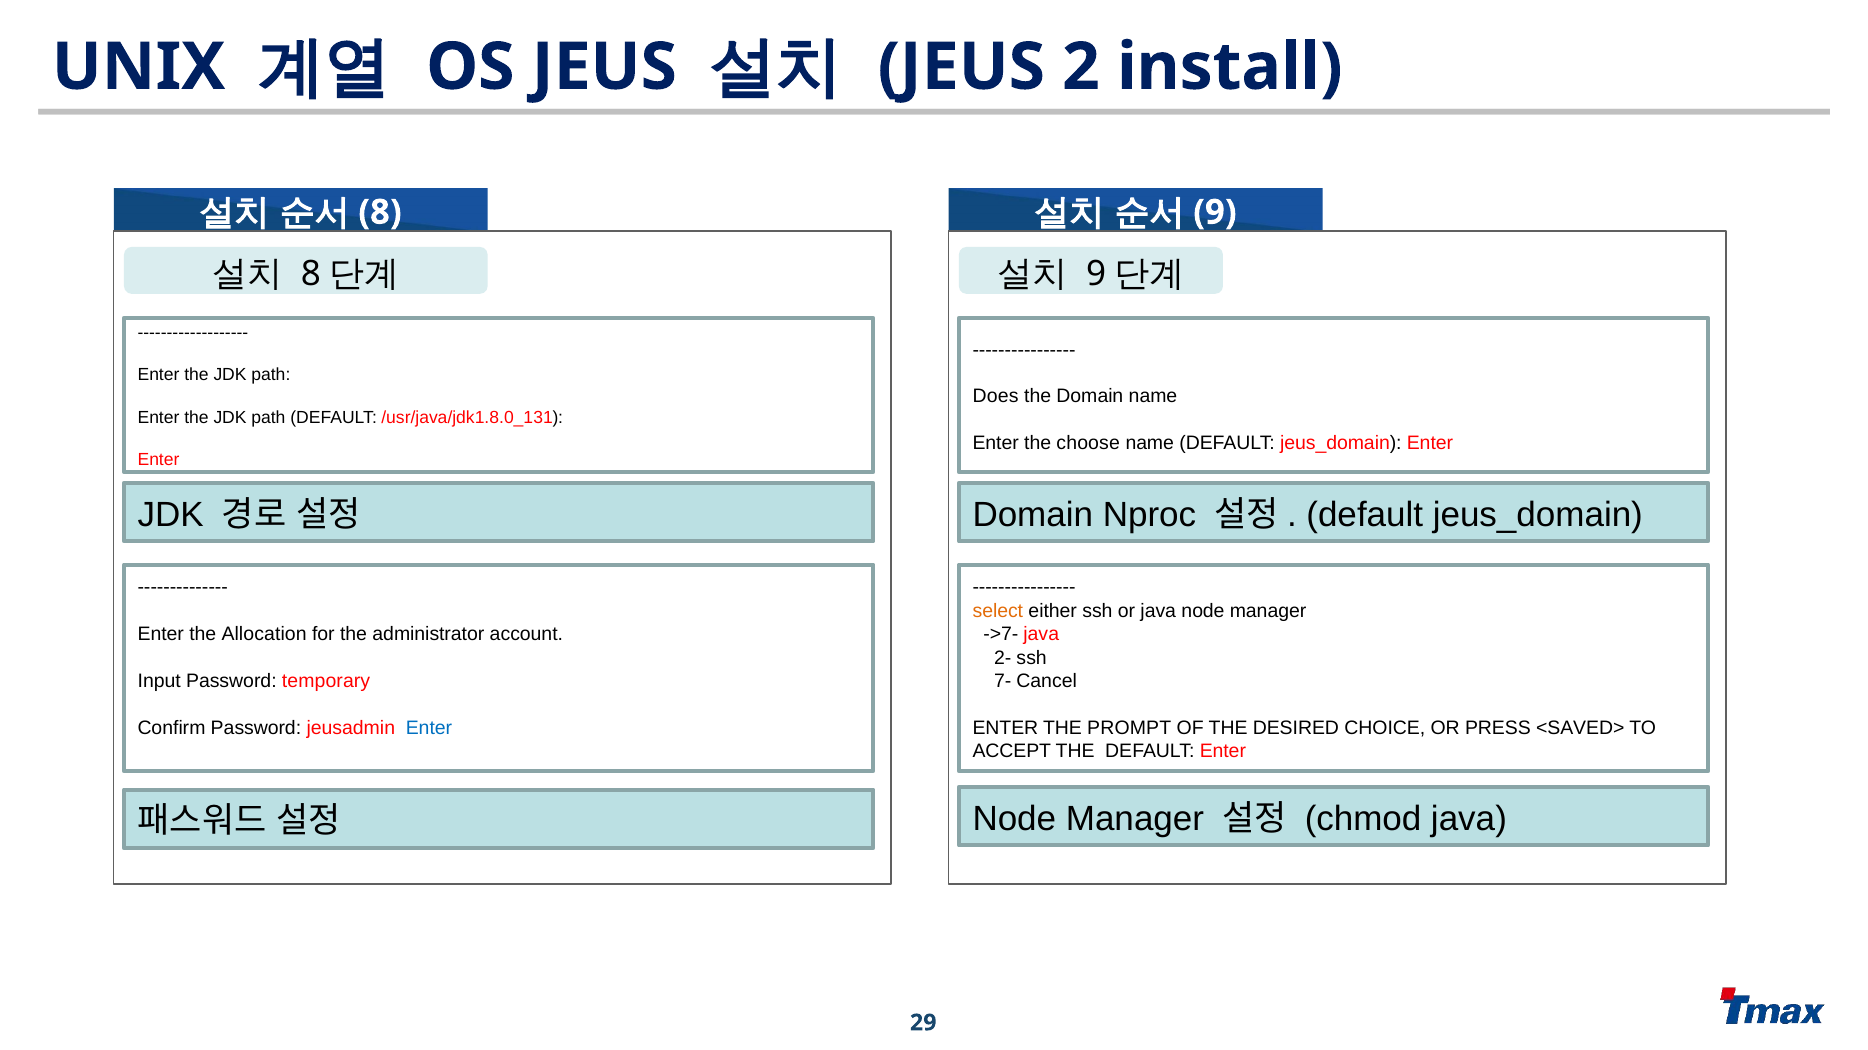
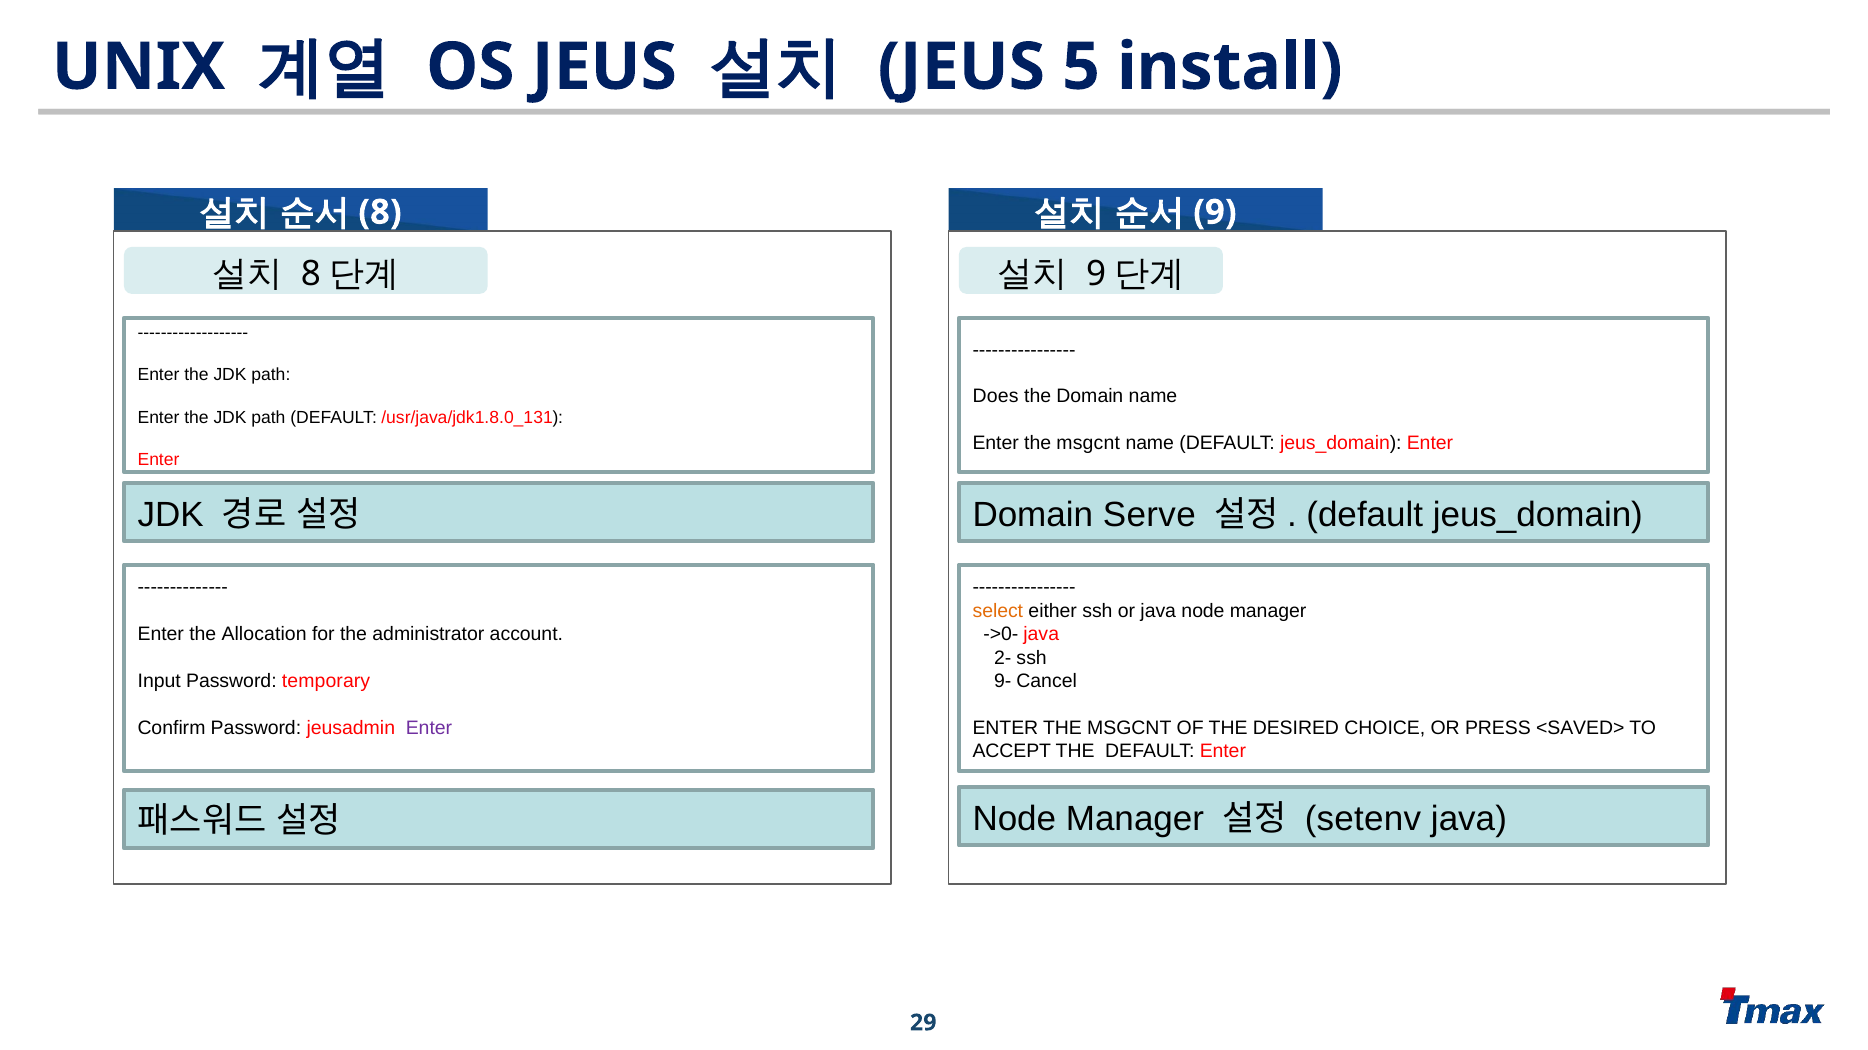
2: 2 -> 5 (1081, 67)
choose: choose -> msgcnt (1088, 443)
Nproc: Nproc -> Serve (1149, 515)
->7-: ->7- -> ->0- (1001, 635)
7-: 7- -> 9- (1003, 681)
Enter colour: blue -> purple (429, 728)
PROMPT: PROMPT -> MSGCNT (1129, 728)
chmod: chmod -> setenv (1363, 819)
